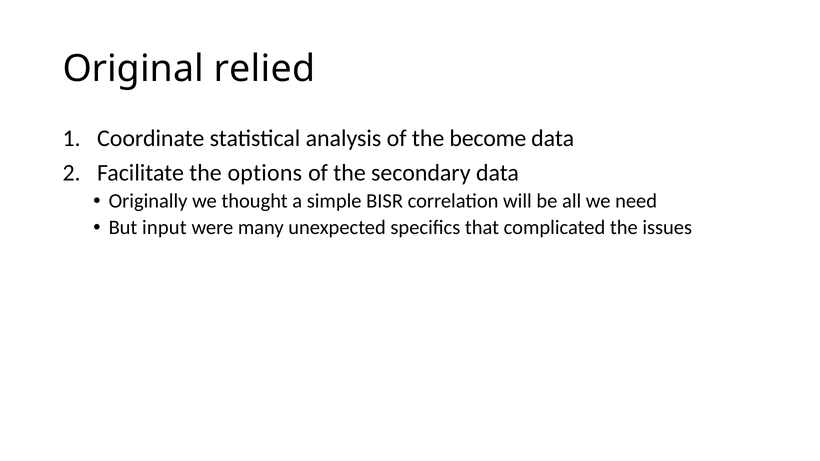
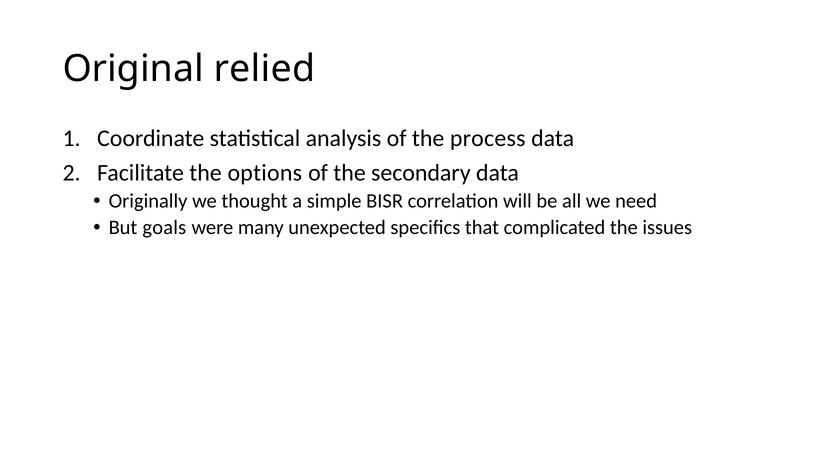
become: become -> process (488, 139)
input: input -> goals (164, 228)
